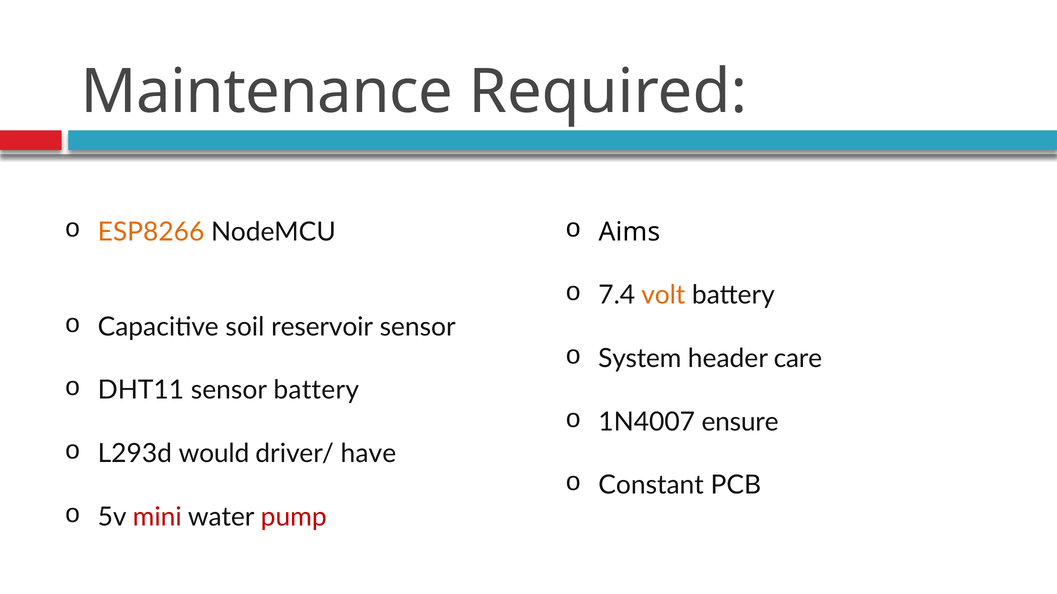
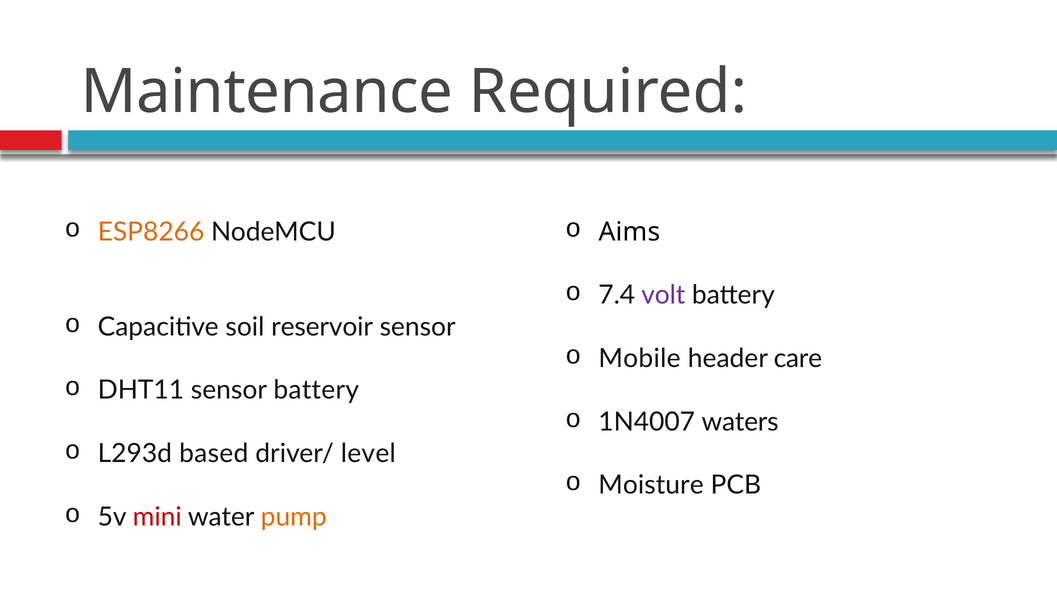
volt colour: orange -> purple (663, 295)
System: System -> Mobile (640, 359)
ensure: ensure -> waters (740, 422)
would: would -> based (214, 454)
have: have -> level (368, 454)
Constant: Constant -> Moisture (651, 486)
pump colour: red -> orange (294, 517)
